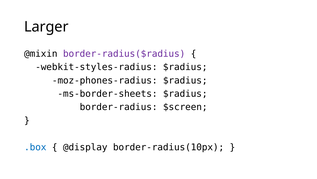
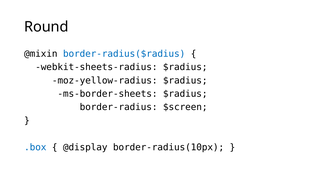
Larger: Larger -> Round (46, 27)
border-radius($radius colour: purple -> blue (124, 54)
webkit-styles-radius: webkit-styles-radius -> webkit-sheets-radius (96, 67)
moz-phones-radius: moz-phones-radius -> moz-yellow-radius (105, 80)
